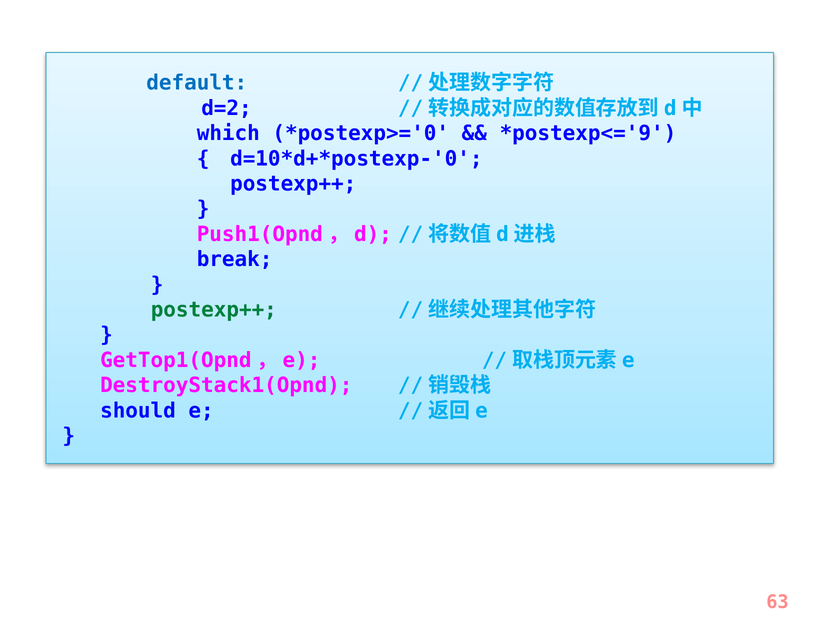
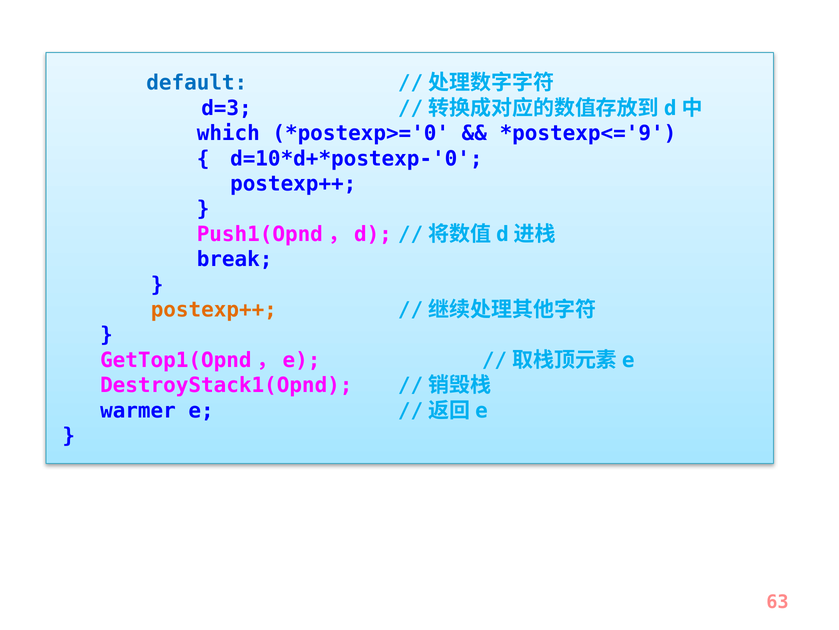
d=2: d=2 -> d=3 (226, 108)
postexp++ colour: green -> orange (214, 309)
should: should -> warmer (138, 410)
